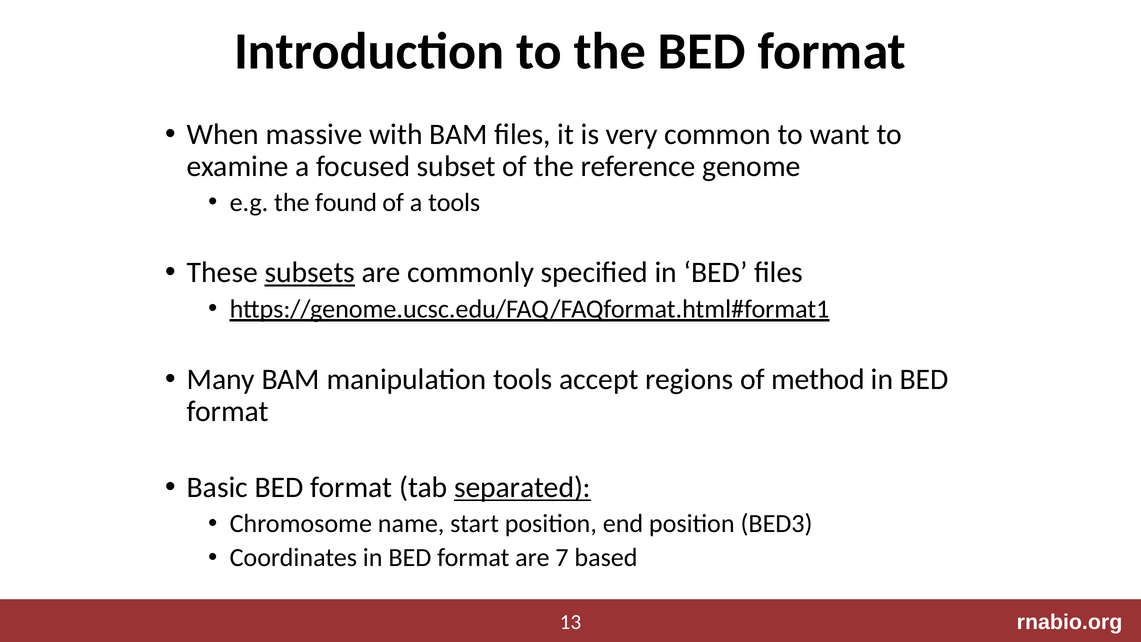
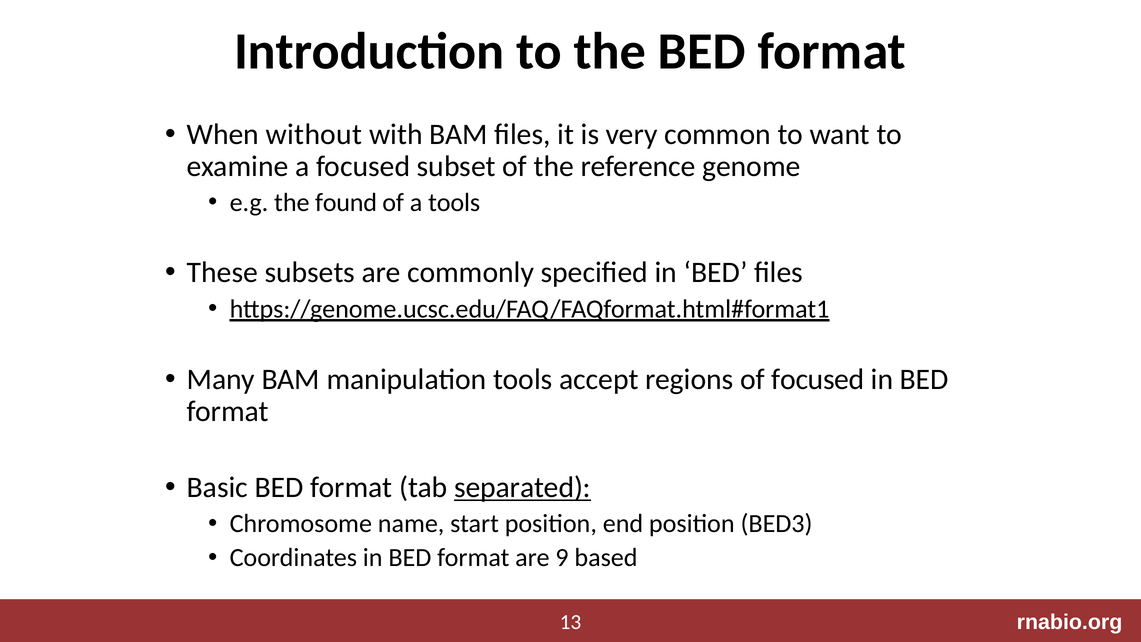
massive: massive -> without (314, 134)
subsets underline: present -> none (310, 273)
of method: method -> focused (818, 379)
7: 7 -> 9 (562, 558)
